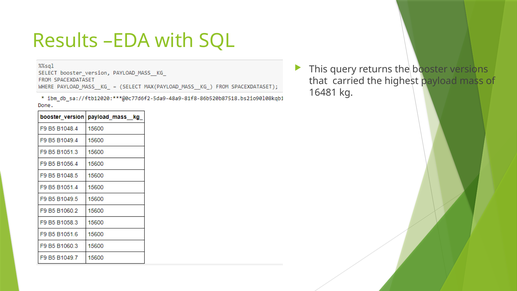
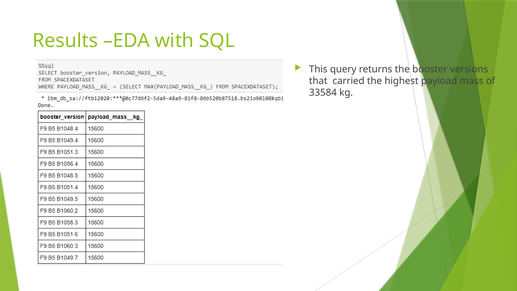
16481: 16481 -> 33584 (323, 93)
